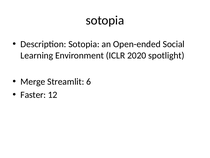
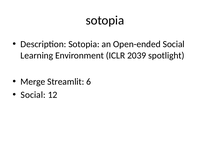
2020: 2020 -> 2039 (137, 55)
Faster: Faster -> Social (33, 94)
